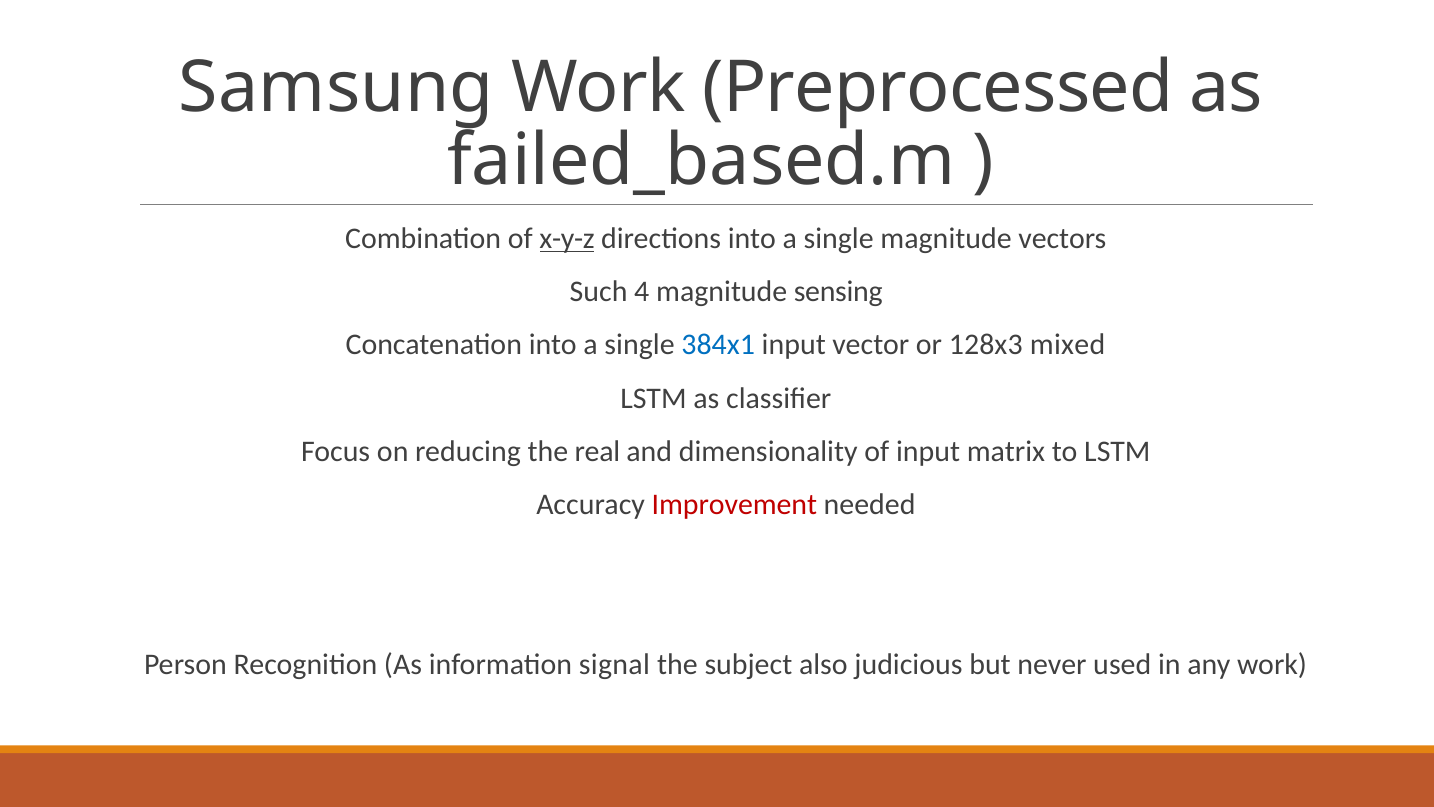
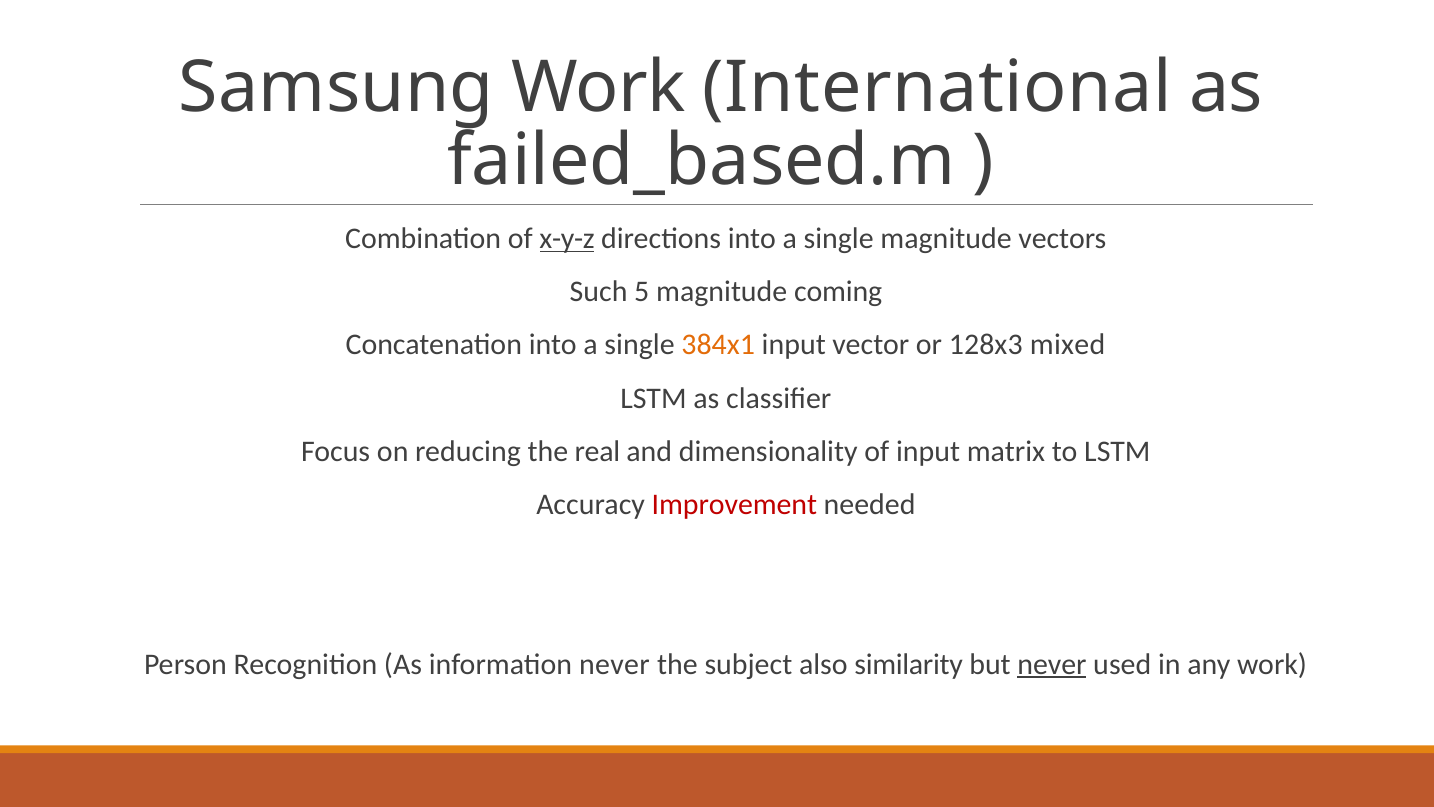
Preprocessed: Preprocessed -> International (937, 88)
4: 4 -> 5 (642, 292)
sensing: sensing -> coming (838, 292)
384x1 colour: blue -> orange (718, 345)
information signal: signal -> never (614, 664)
judicious: judicious -> similarity (909, 664)
never underline: none -> present (1052, 664)
